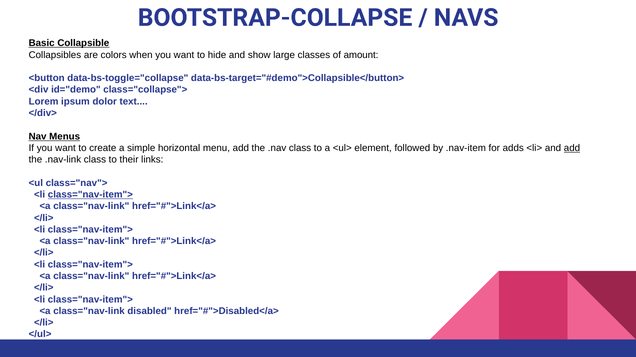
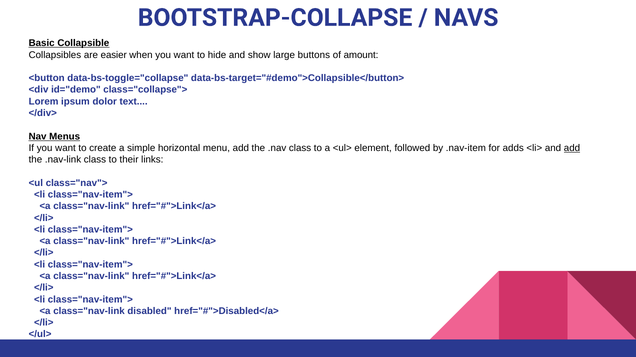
colors: colors -> easier (114, 55)
classes: classes -> buttons (314, 55)
class="nav-item"> underline: present -> none (90, 195)
